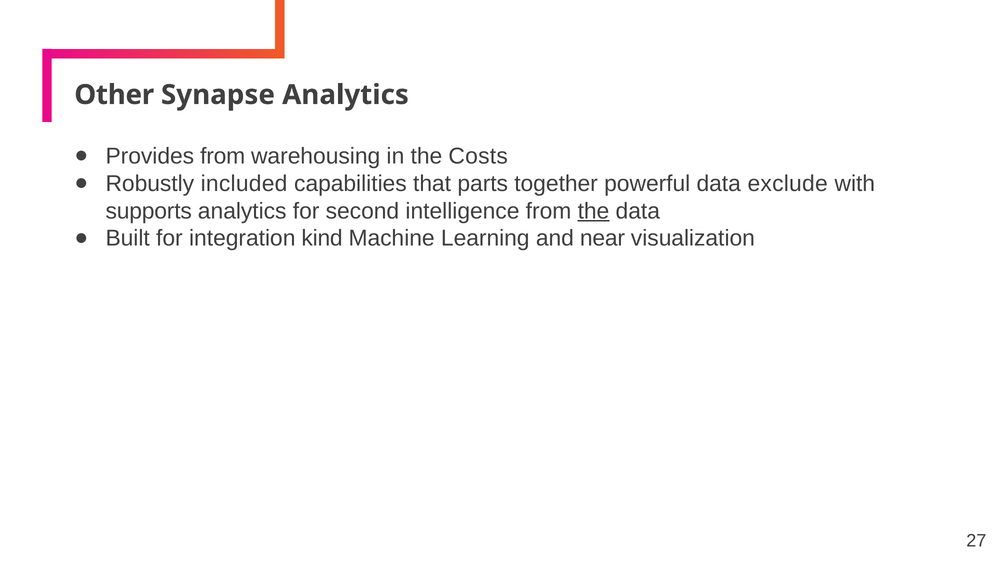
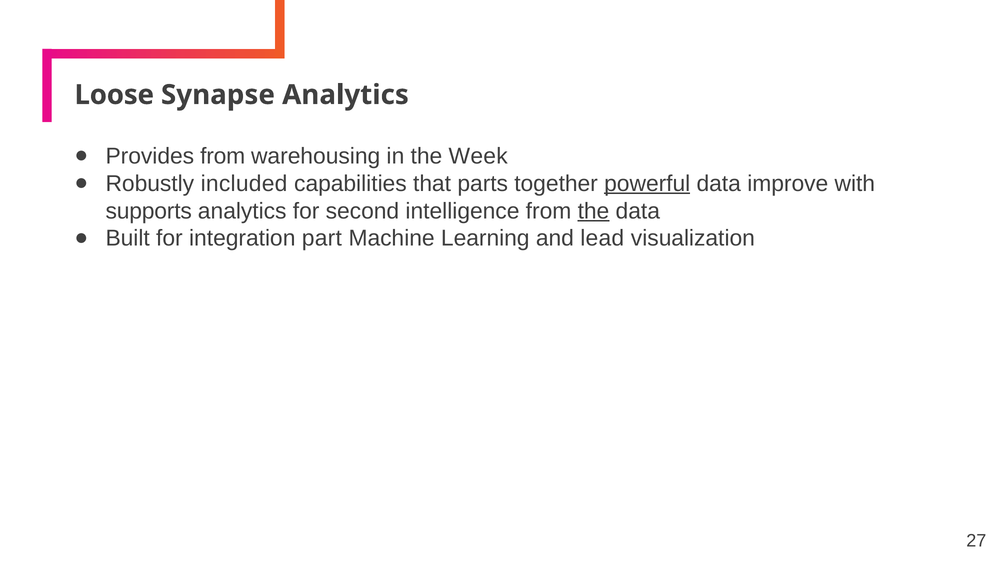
Other: Other -> Loose (114, 95)
Costs: Costs -> Week (478, 156)
powerful underline: none -> present (647, 184)
exclude: exclude -> improve (788, 184)
kind: kind -> part (322, 239)
near: near -> lead (602, 239)
